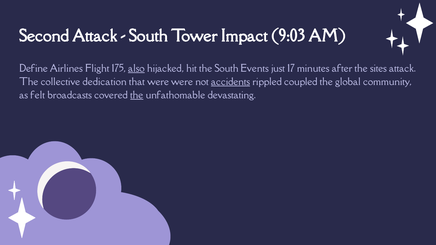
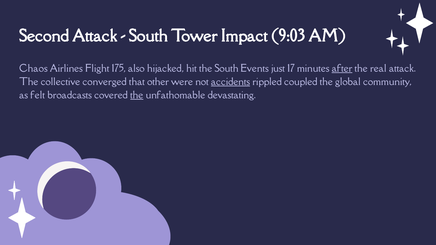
Define: Define -> Chaos (33, 69)
also underline: present -> none (136, 69)
after underline: none -> present (342, 69)
sites: sites -> real (378, 69)
dedication: dedication -> converged (105, 82)
that were: were -> other (158, 82)
